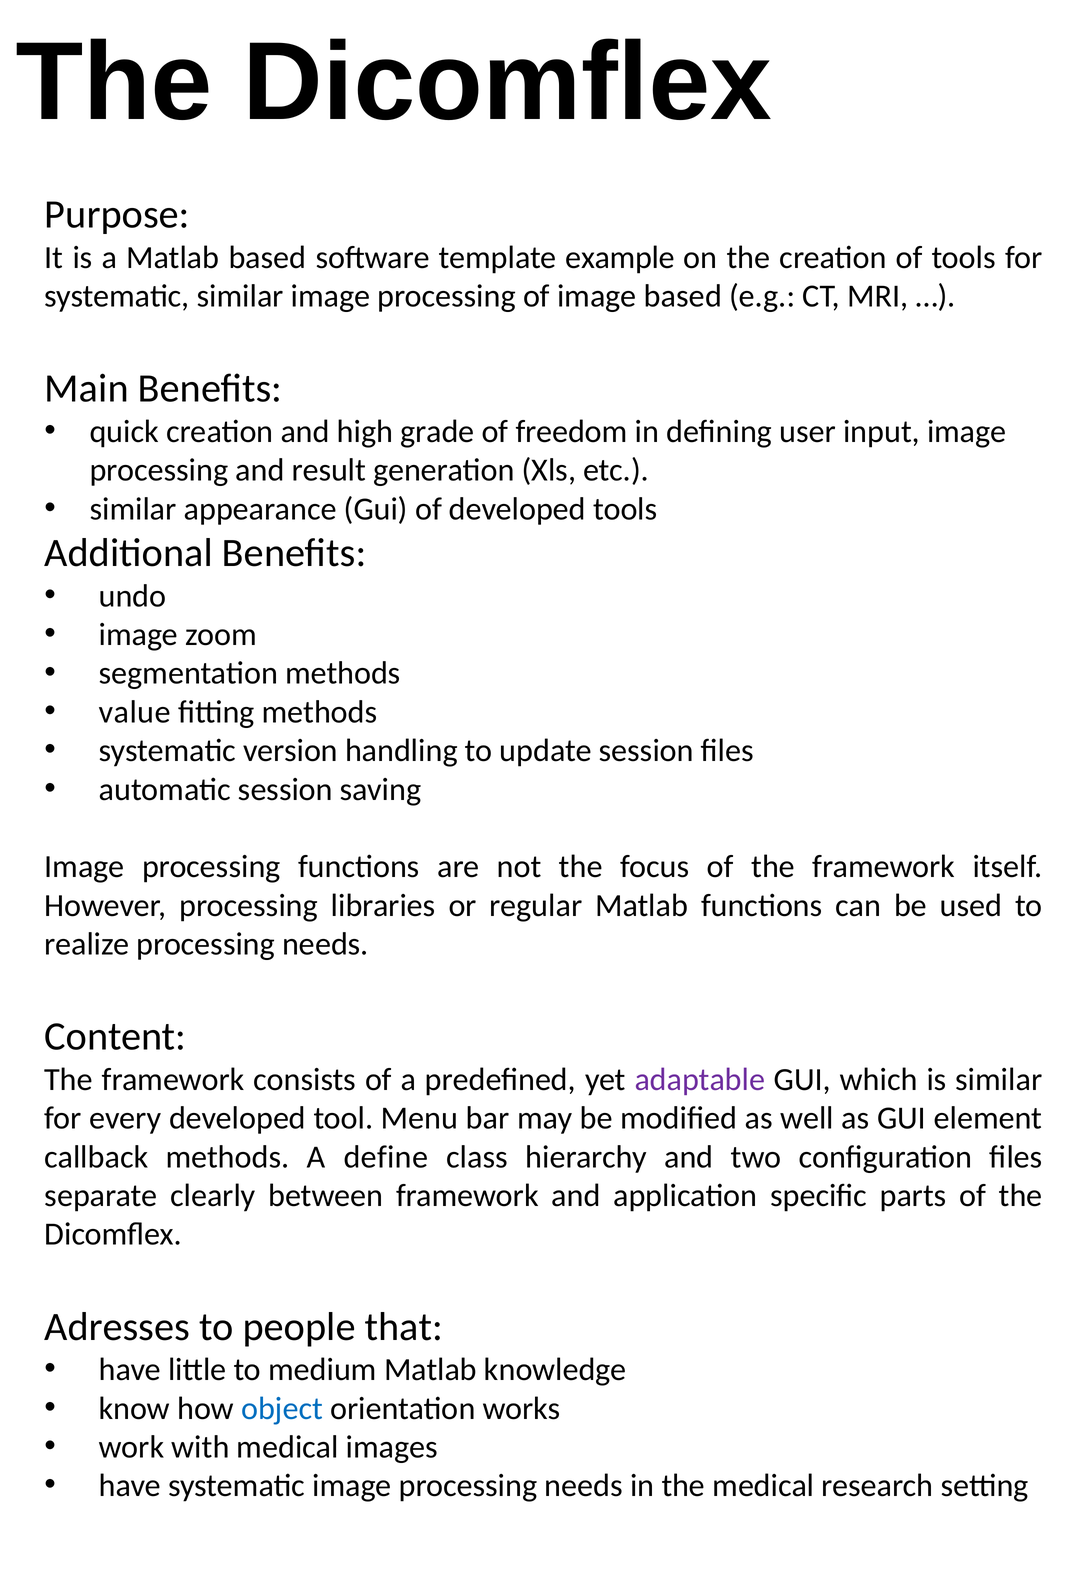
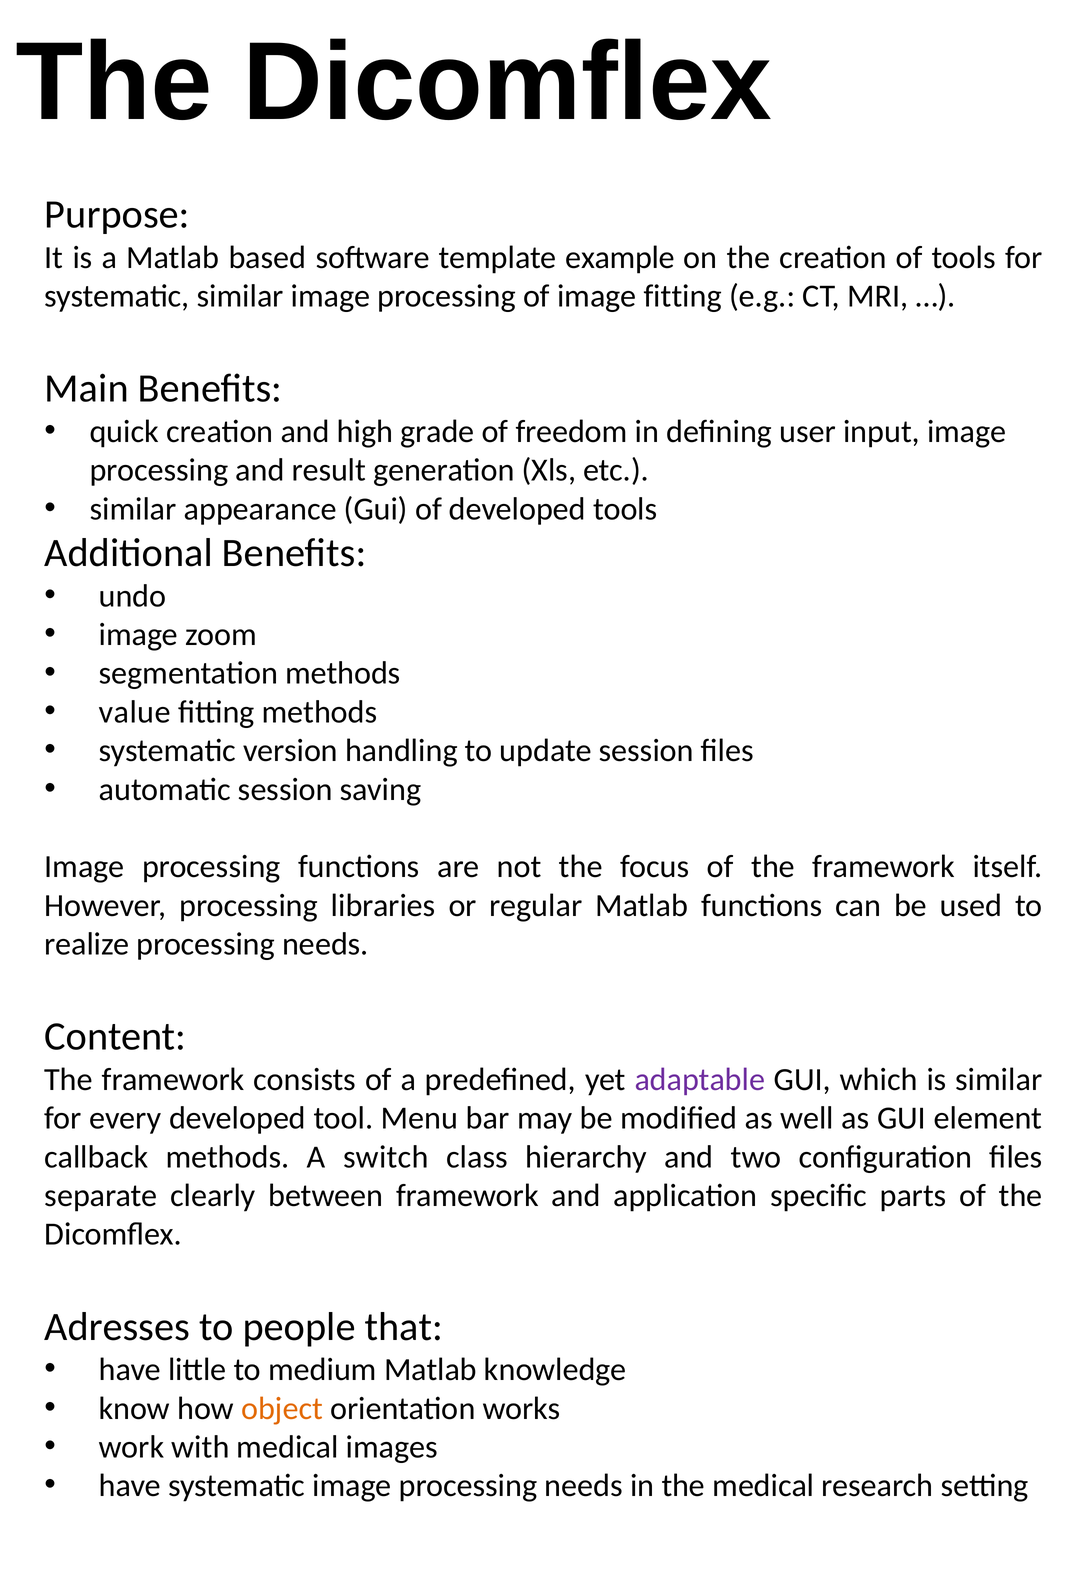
image based: based -> fitting (683, 296)
define: define -> switch (386, 1157)
object colour: blue -> orange (282, 1408)
